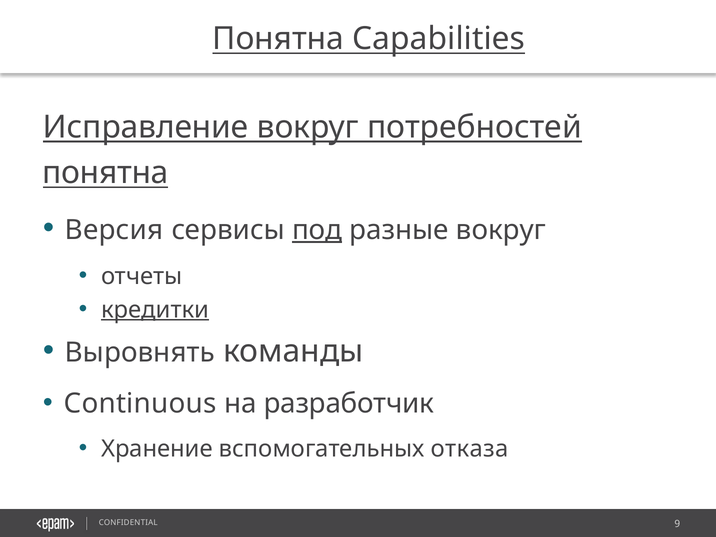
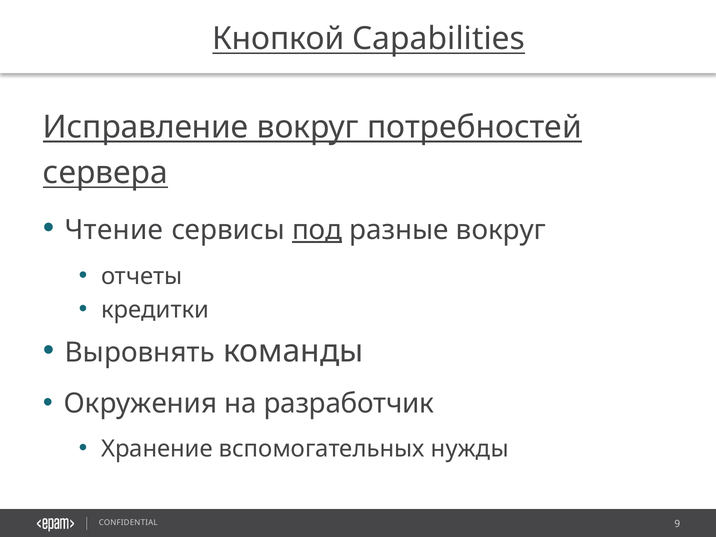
Понятна: Понятна -> Кнопкой (278, 39)
понятна: понятна -> сервера (105, 173)
Версия: Версия -> Чтение (114, 230)
кредитки underline: present -> none (155, 310)
Continuous: Continuous -> Окружения (140, 403)
отказа: отказа -> нужды (470, 449)
